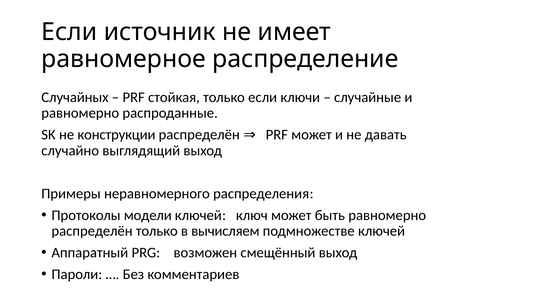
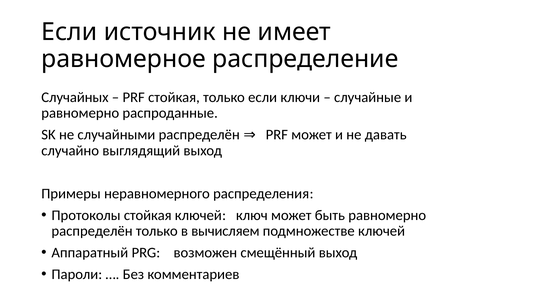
конструкции: конструкции -> случайными (116, 135)
Протоколы модели: модели -> стойкая (148, 215)
